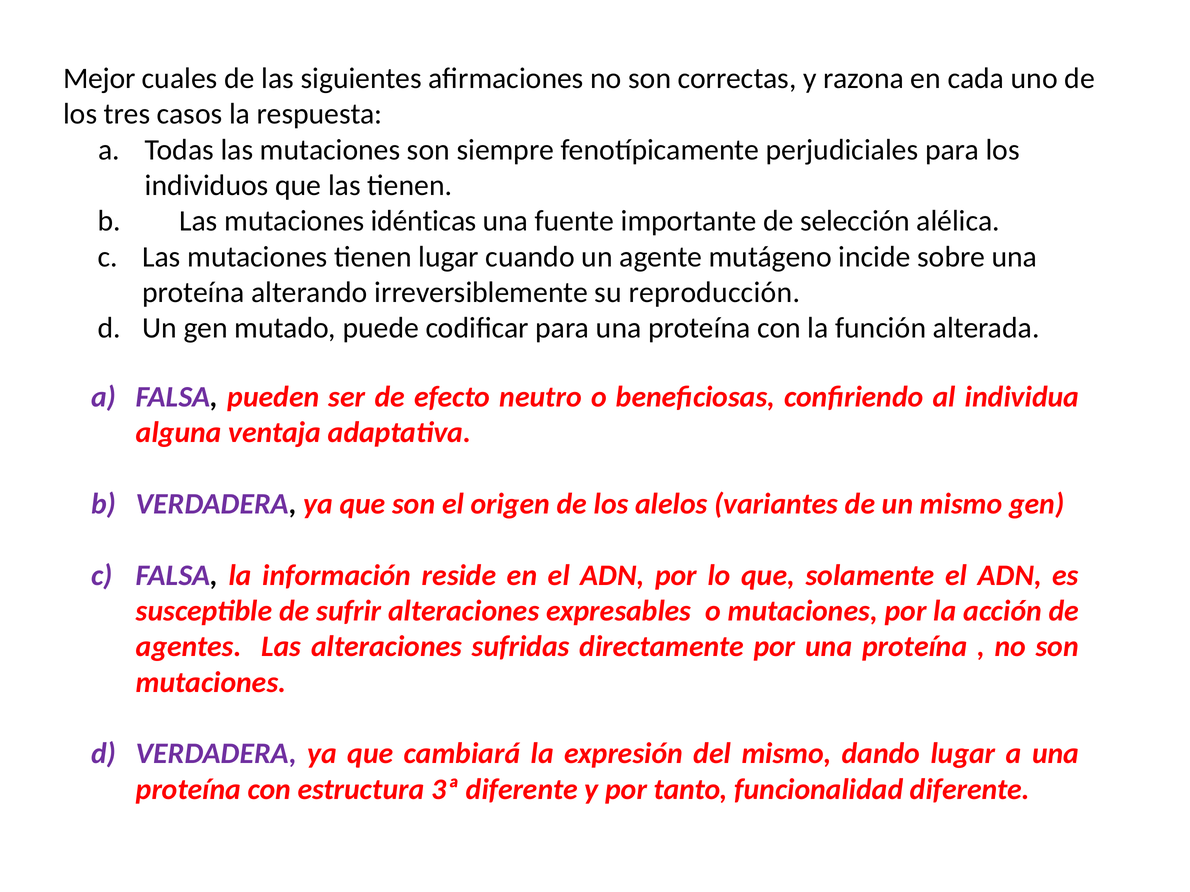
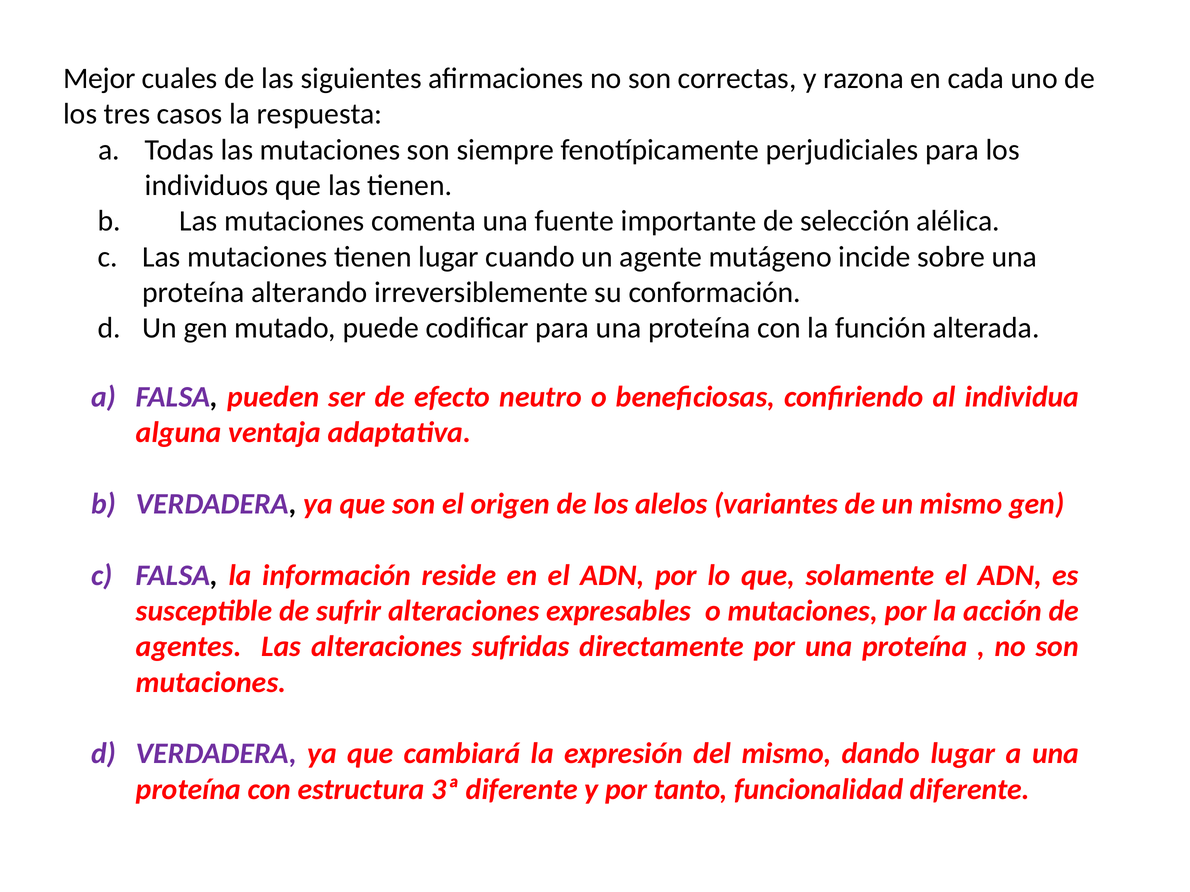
idénticas: idénticas -> comenta (424, 221)
reproducción: reproducción -> conformación (715, 293)
